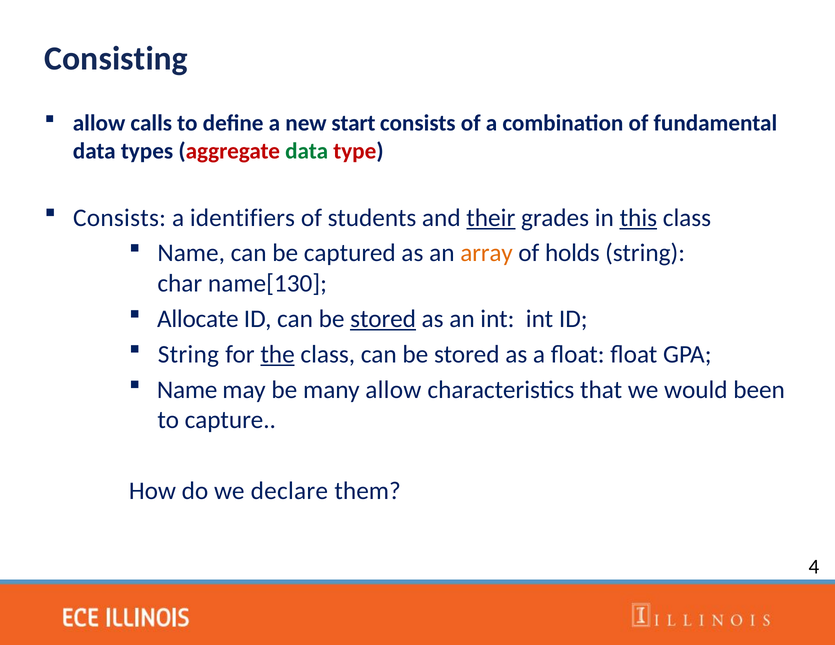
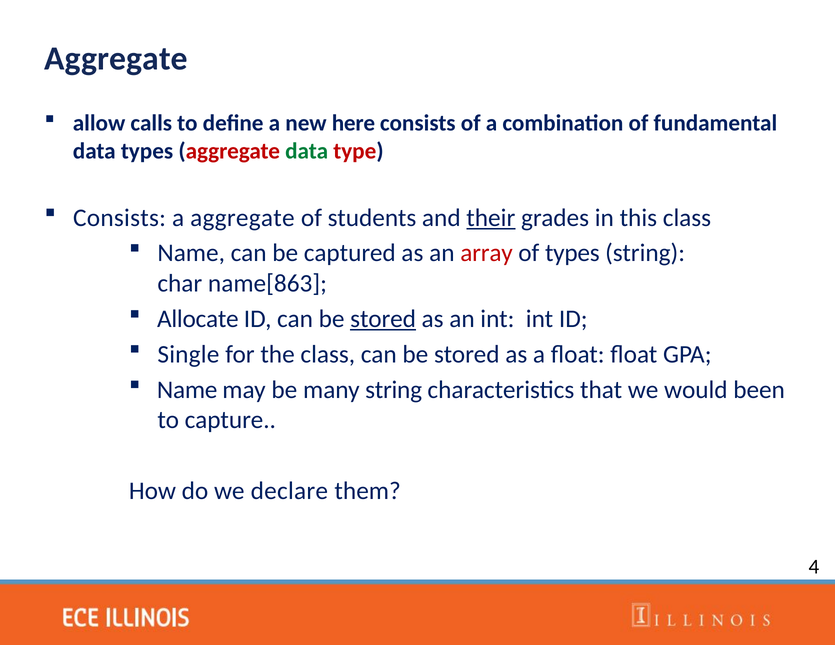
Consisting: Consisting -> Aggregate (116, 58)
start: start -> here (353, 123)
a identifiers: identifiers -> aggregate (242, 218)
this underline: present -> none (638, 218)
array colour: orange -> red (487, 253)
of holds: holds -> types (572, 253)
name[130: name[130 -> name[863 (267, 284)
String: String -> Single (188, 354)
the underline: present -> none (278, 354)
many allow: allow -> string (394, 390)
